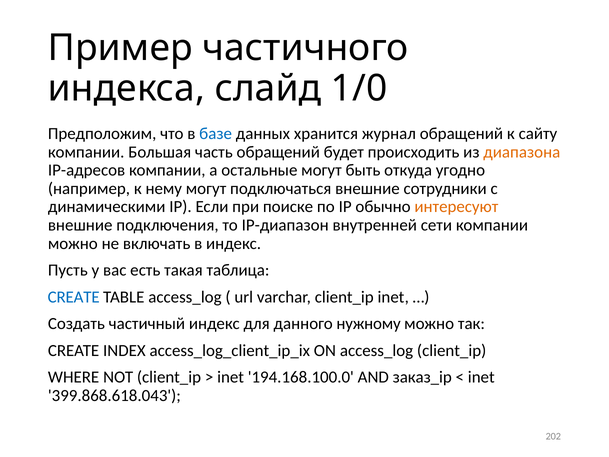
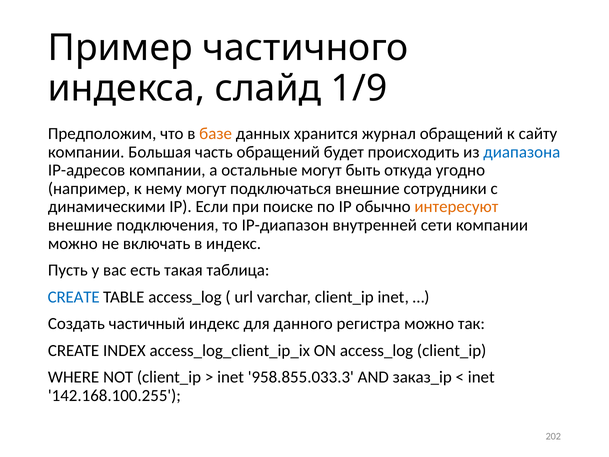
1/0: 1/0 -> 1/9 (359, 88)
базе colour: blue -> orange (216, 134)
диапазона colour: orange -> blue (522, 152)
нужному: нужному -> регистра (368, 323)
194.168.100.0: 194.168.100.0 -> 958.855.033.3 (301, 377)
399.868.618.043: 399.868.618.043 -> 142.168.100.255 (114, 395)
